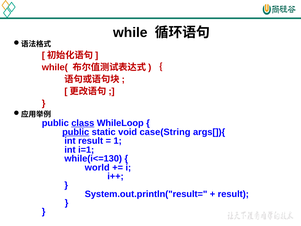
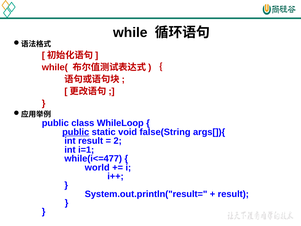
class underline: present -> none (83, 123)
case(String: case(String -> false(String (165, 132)
1: 1 -> 2 (118, 141)
while(i<=130: while(i<=130 -> while(i<=477 (93, 158)
